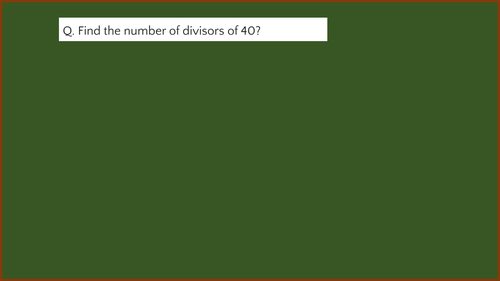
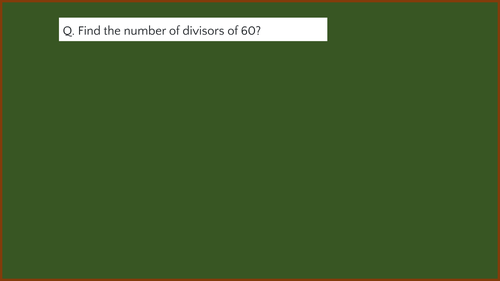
40: 40 -> 60 (251, 31)
